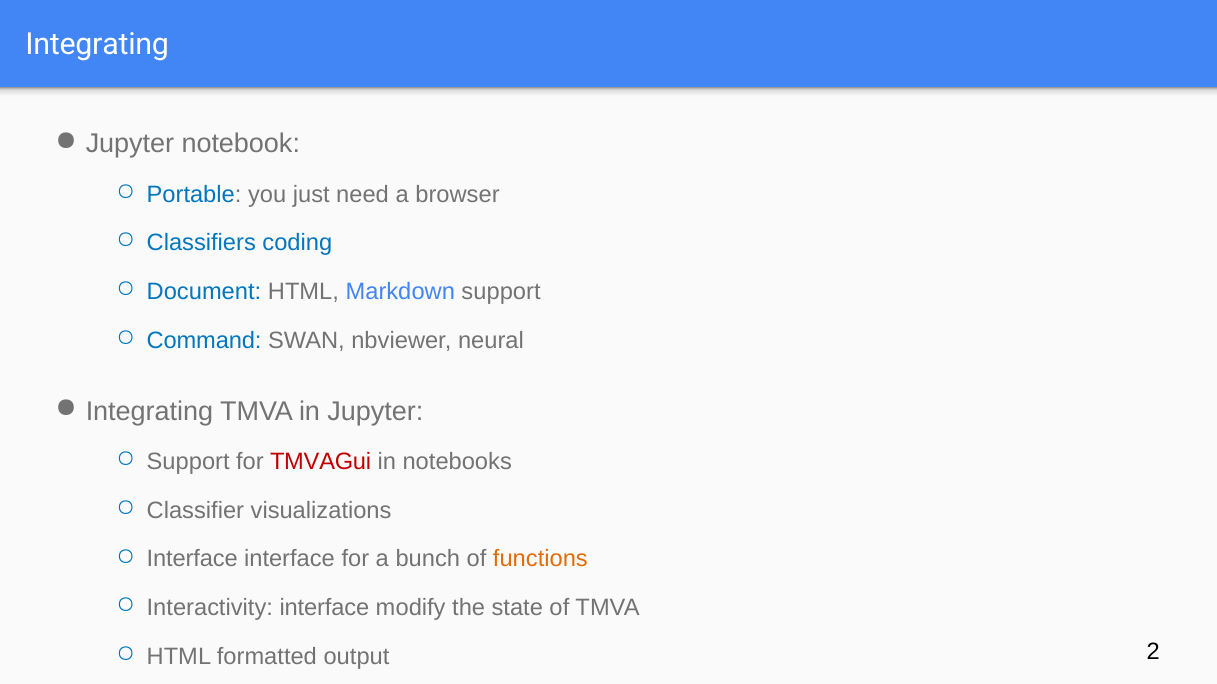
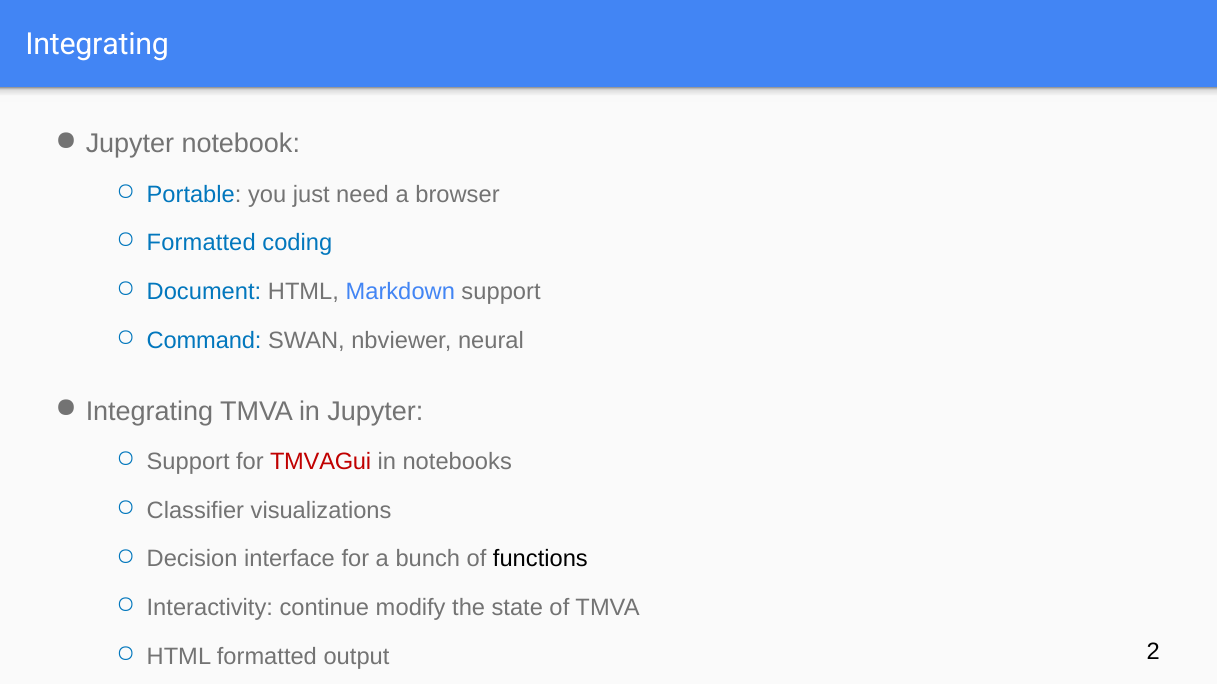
Classifiers: Classifiers -> Formatted (201, 243)
Interface: Interface -> Decision (192, 560)
functions colour: orange -> black (540, 560)
Interactivity interface: interface -> continue (324, 608)
